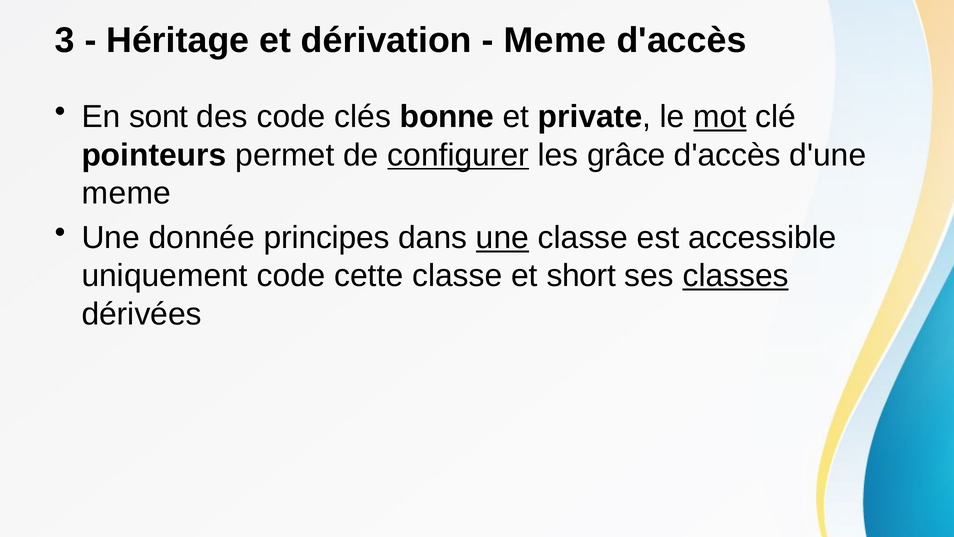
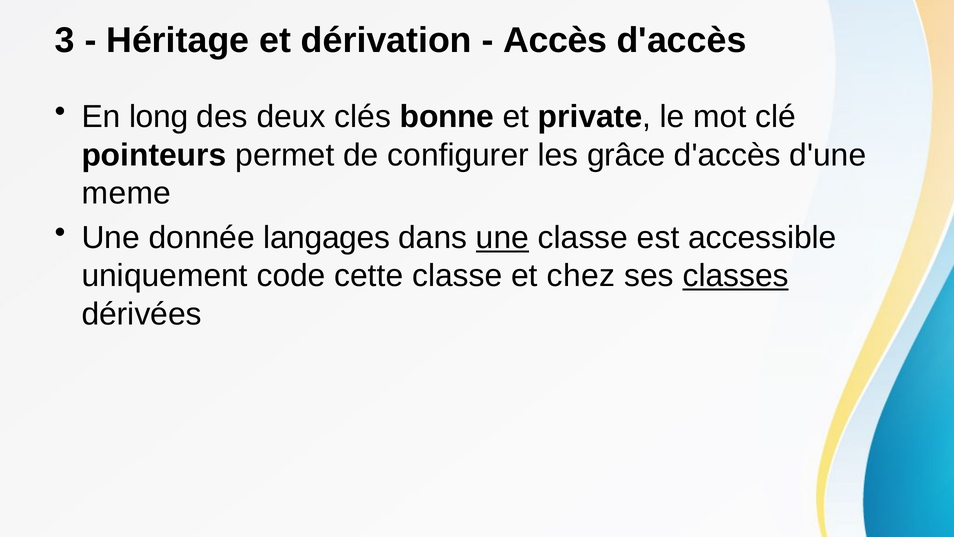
Meme: Meme -> Accès (555, 40)
sont: sont -> long (159, 117)
des code: code -> deux (291, 117)
mot underline: present -> none (720, 117)
configurer underline: present -> none (458, 155)
principes: principes -> langages (327, 238)
short: short -> chez (581, 276)
